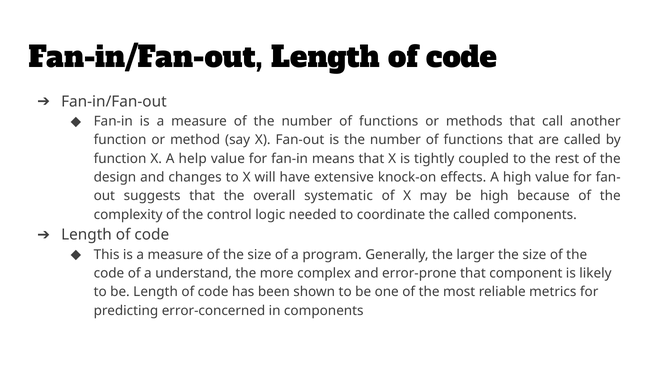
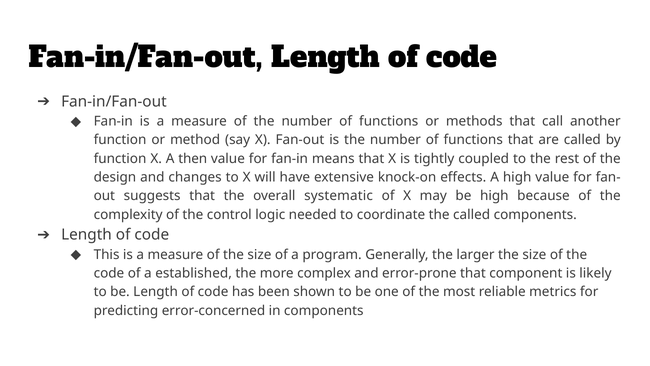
help: help -> then (193, 158)
understand: understand -> established (194, 273)
